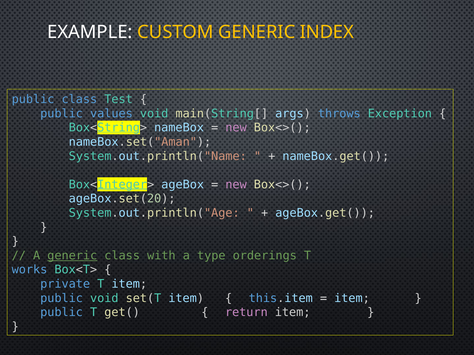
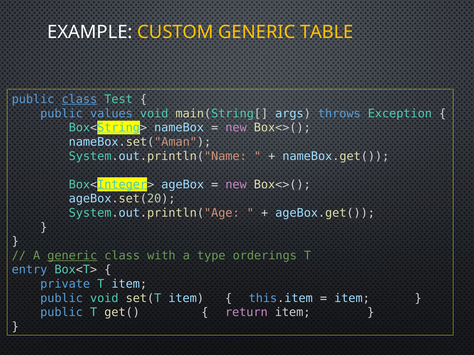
INDEX: INDEX -> TABLE (327, 32)
class underline: none -> present (79, 99)
works: works -> entry (30, 270)
